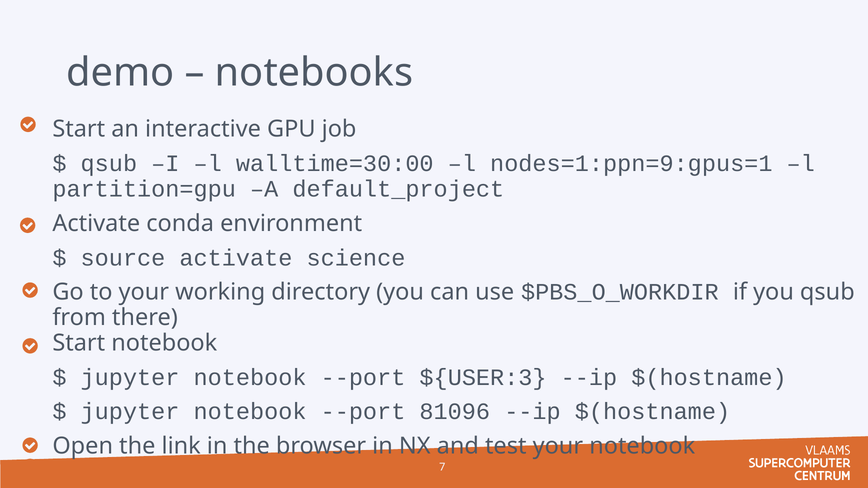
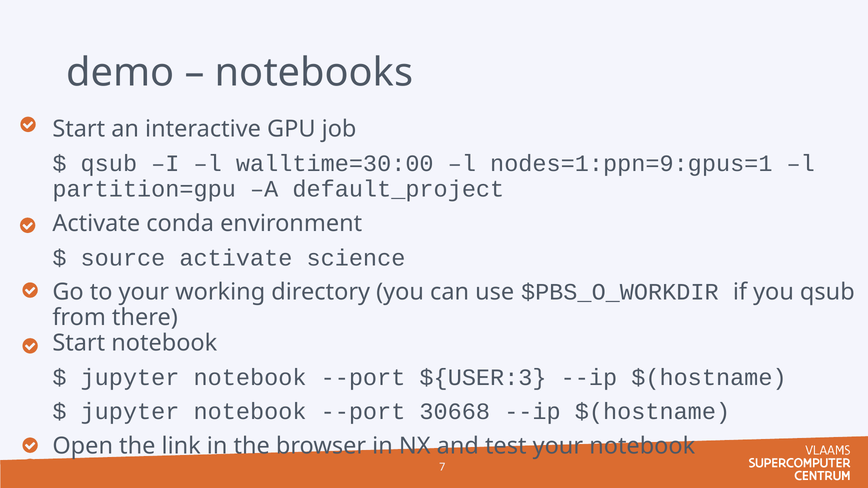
81096: 81096 -> 30668 (455, 412)
